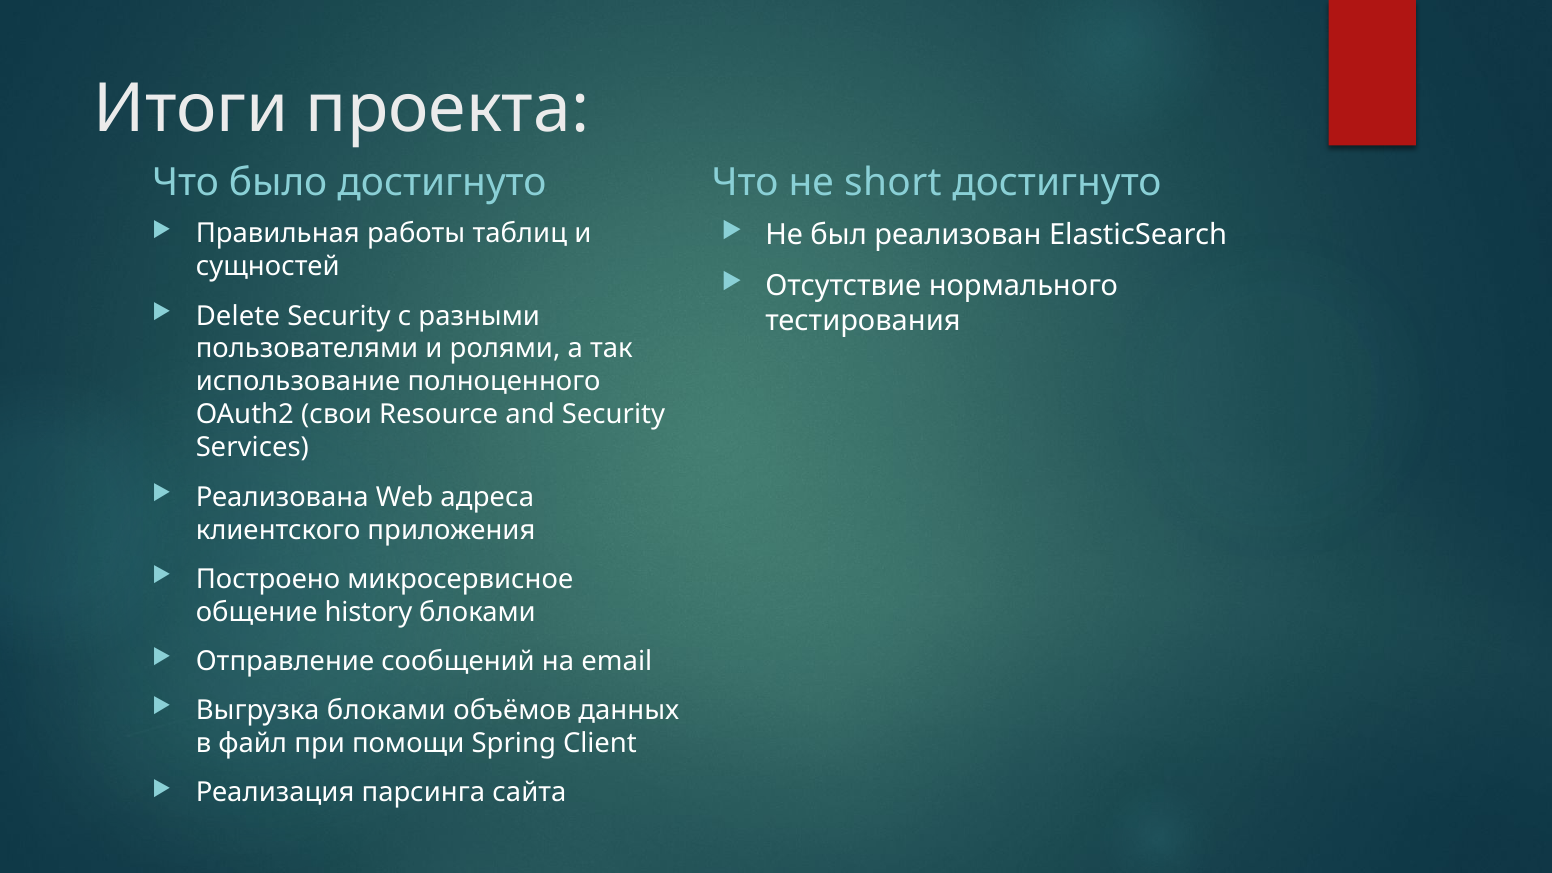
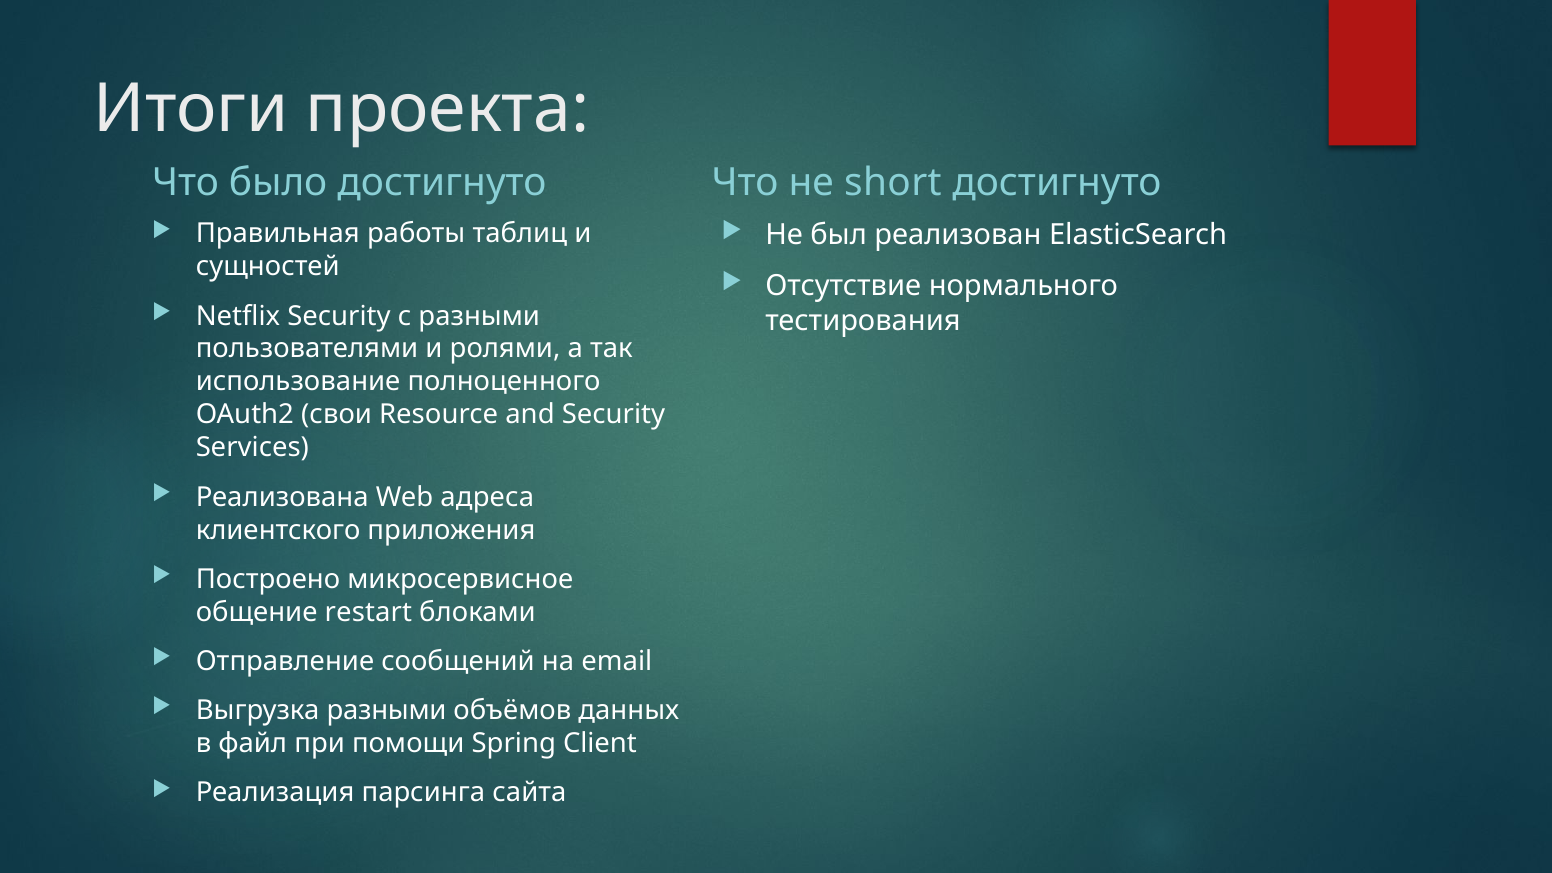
Delete: Delete -> Netflix (238, 316)
history: history -> restart (368, 612)
Выгрузка блоками: блоками -> разными (387, 711)
